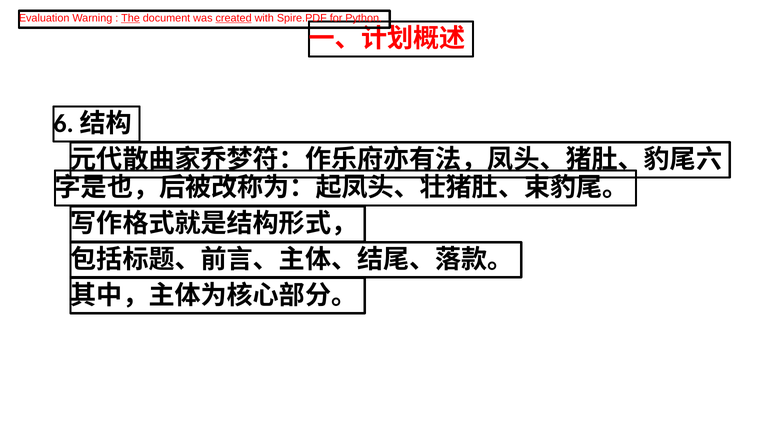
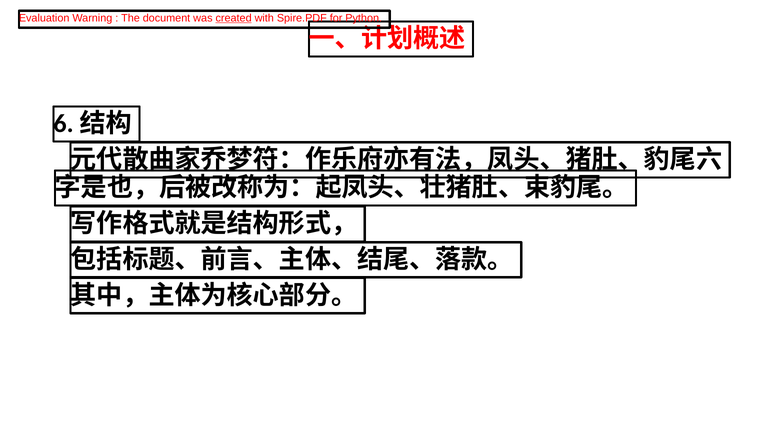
The underline: present -> none (130, 18)
